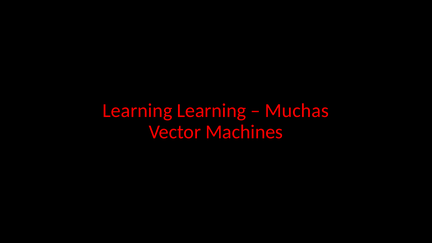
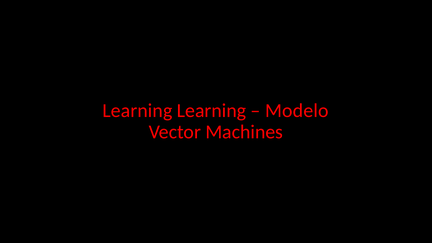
Muchas: Muchas -> Modelo (297, 111)
